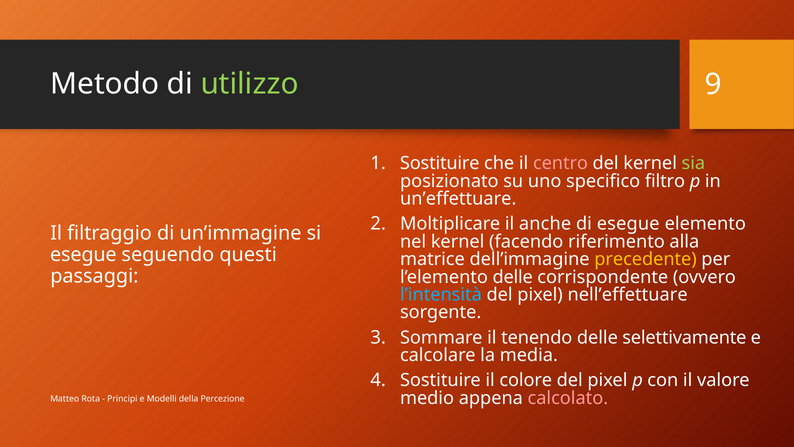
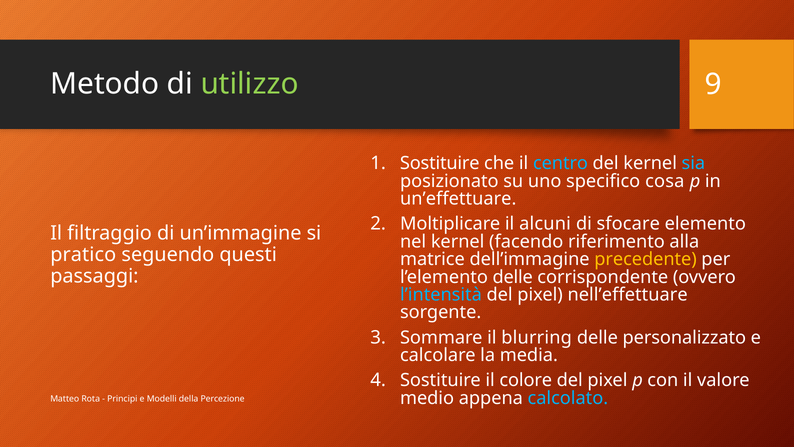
centro colour: pink -> light blue (560, 163)
sia colour: light green -> light blue (693, 163)
filtro: filtro -> cosa (665, 181)
anche: anche -> alcuni (545, 224)
di esegue: esegue -> sfocare (628, 224)
esegue: esegue -> pratico (83, 254)
tenendo: tenendo -> blurring (537, 337)
selettivamente: selettivamente -> personalizzato (684, 337)
calcolato colour: pink -> light blue (568, 398)
